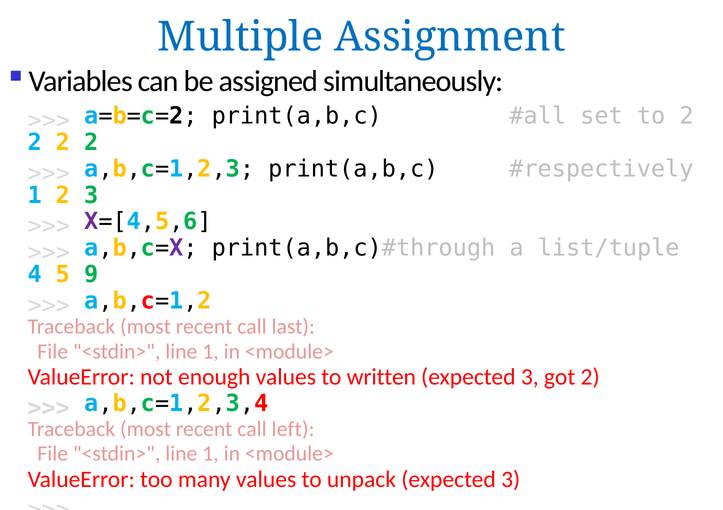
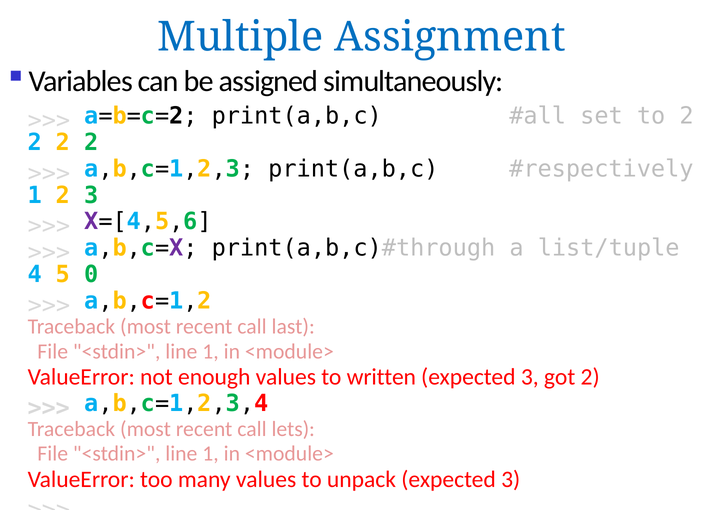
9: 9 -> 0 (91, 274)
left: left -> lets (293, 429)
